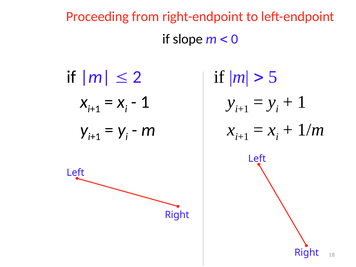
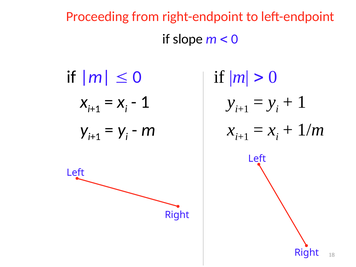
5: 5 -> 0 (273, 77)
2: 2 -> 0 (137, 77)
